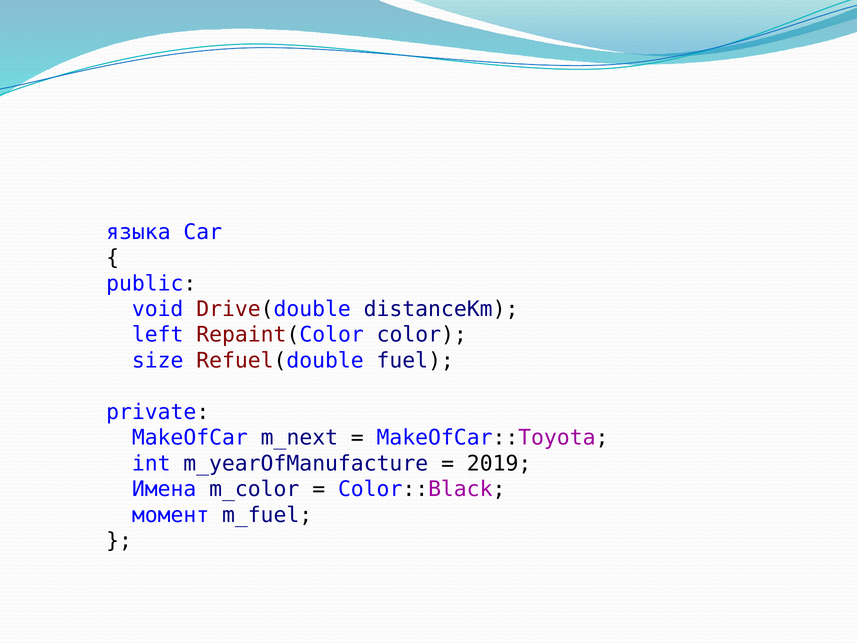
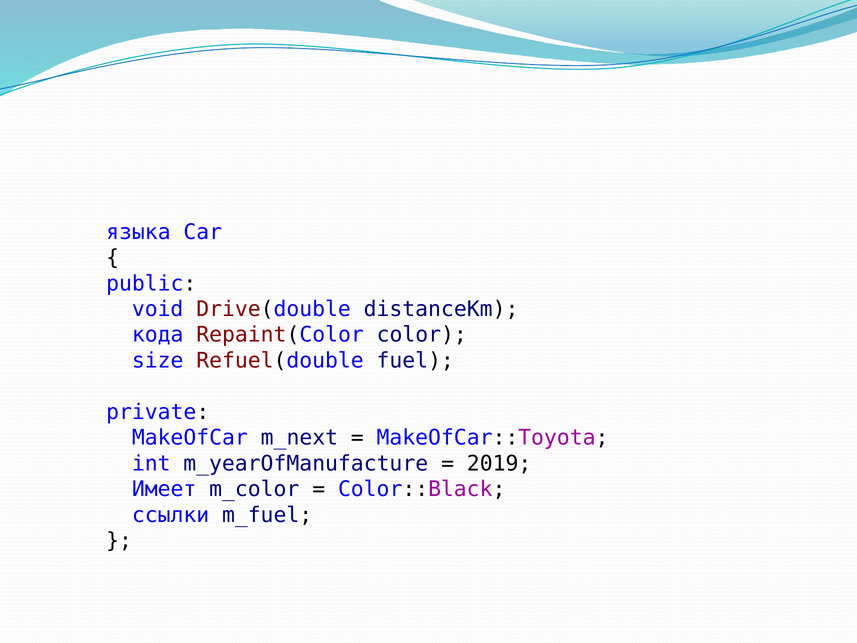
left: left -> кода (158, 335)
Имена: Имена -> Имеет (164, 489)
момент: момент -> ссылки (171, 515)
